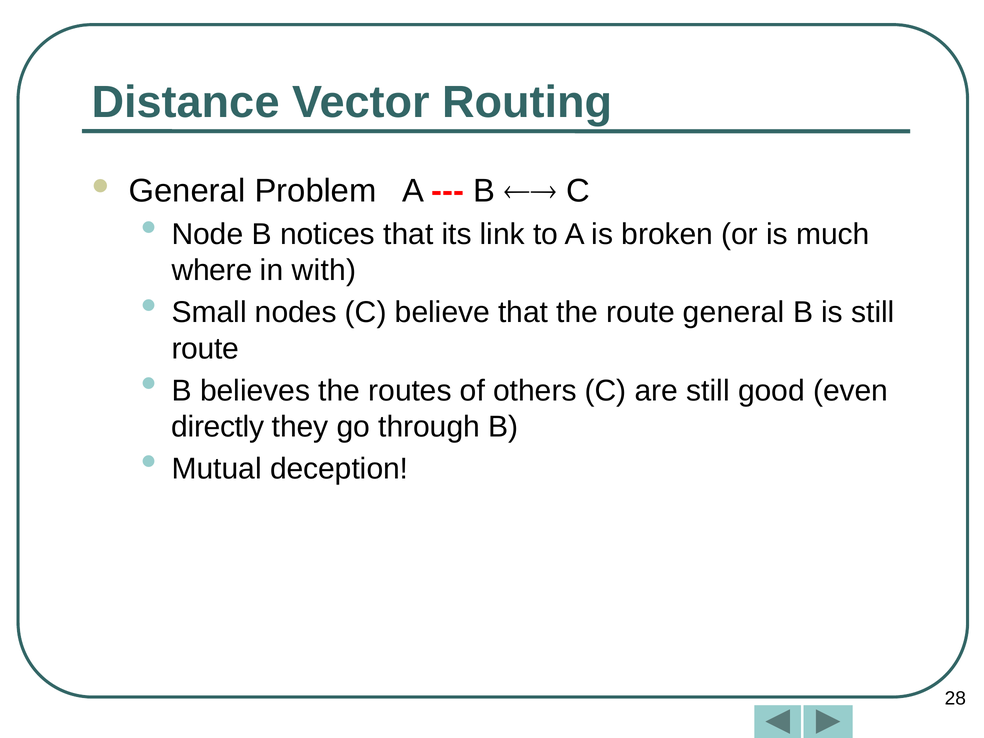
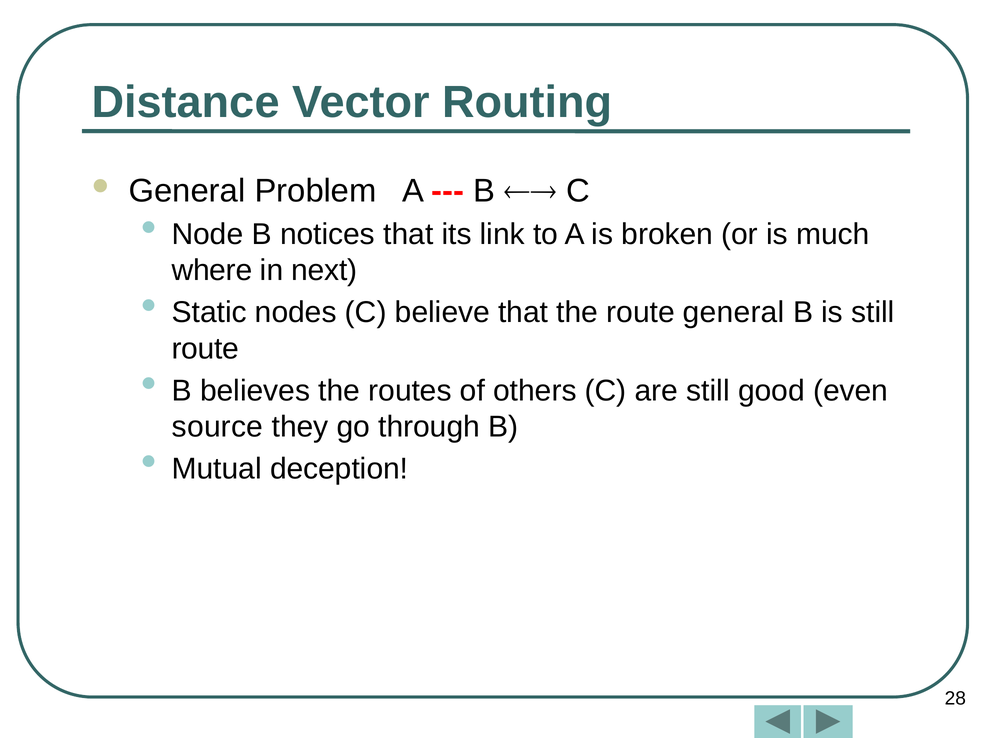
with: with -> next (324, 270)
Small: Small -> Static (209, 313)
directly: directly -> source (217, 427)
